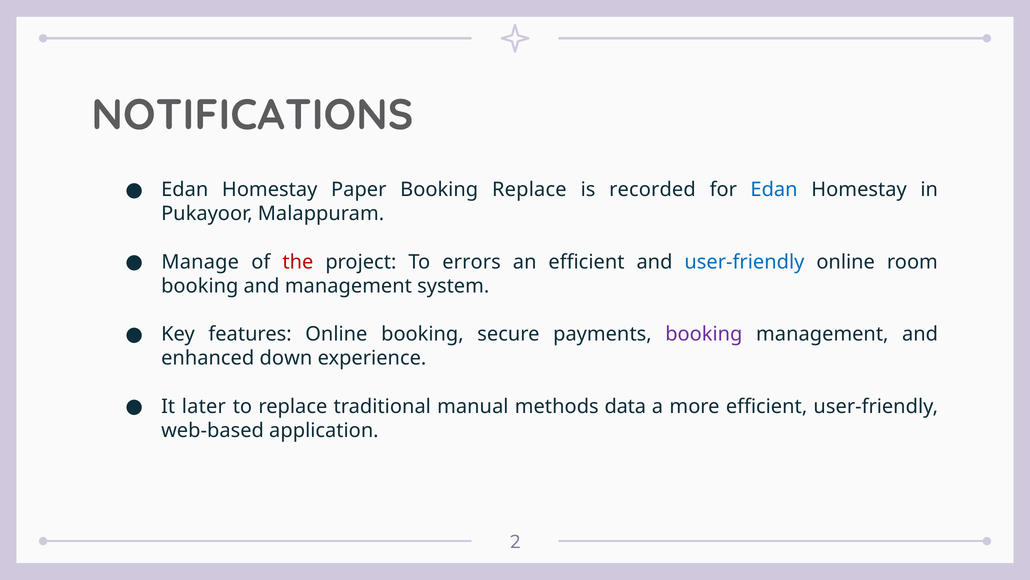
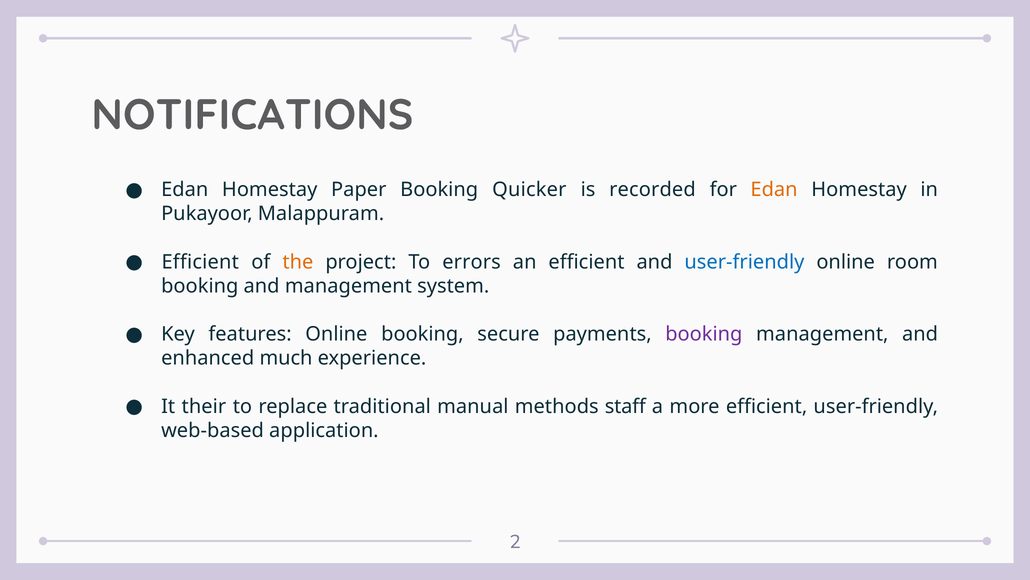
Booking Replace: Replace -> Quicker (529, 190)
Edan colour: blue -> orange (774, 190)
Manage: Manage -> Efficient (200, 262)
the colour: red -> orange (298, 262)
down: down -> much (286, 358)
later: later -> their (204, 406)
data: data -> staff (625, 406)
